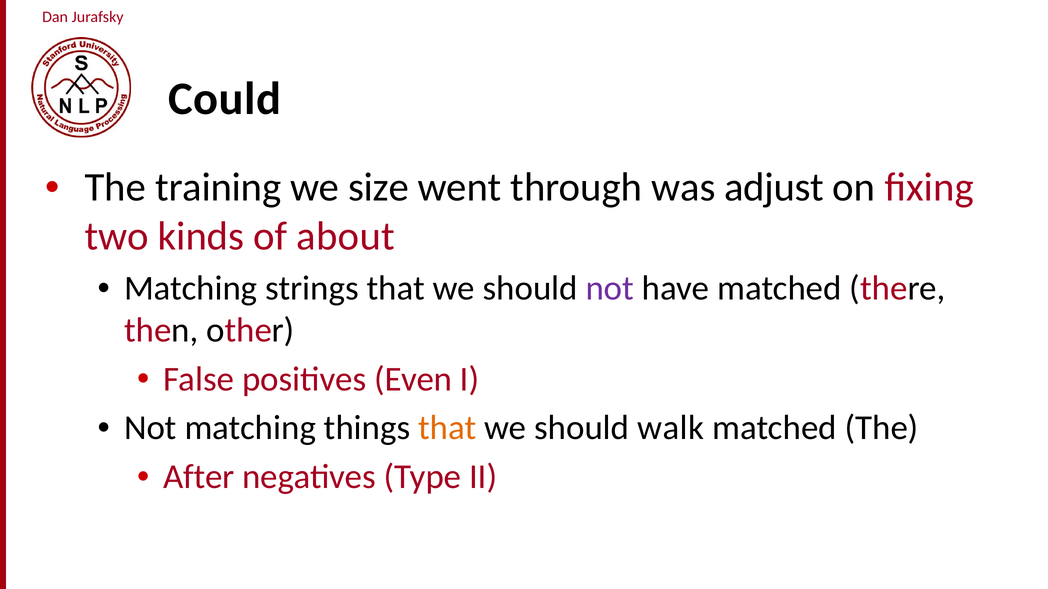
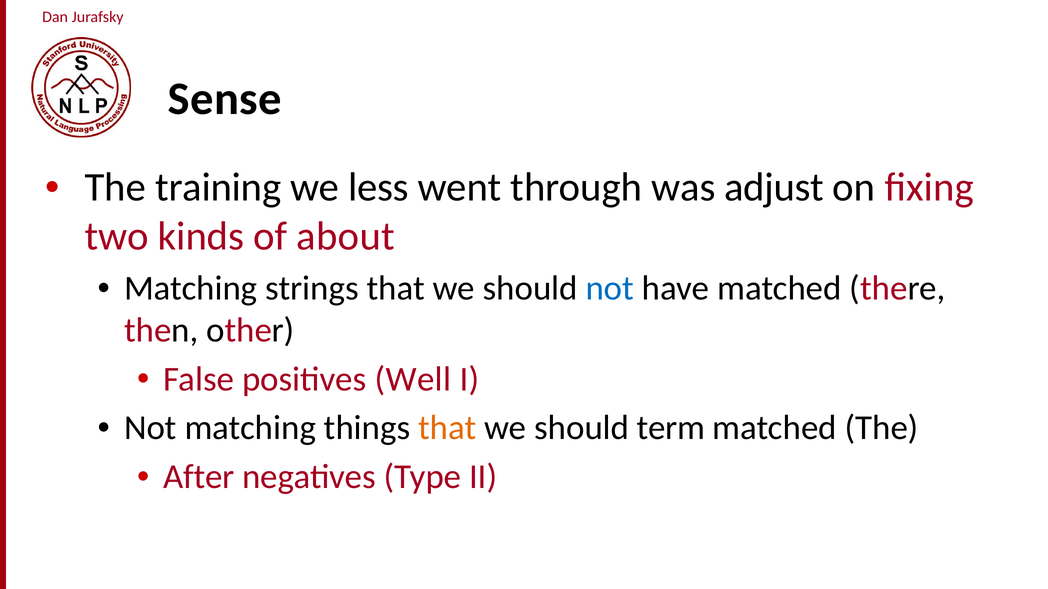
Could: Could -> Sense (225, 99)
size: size -> less (379, 188)
not colour: purple -> blue (610, 289)
Even: Even -> Well (413, 379)
walk: walk -> term (671, 428)
